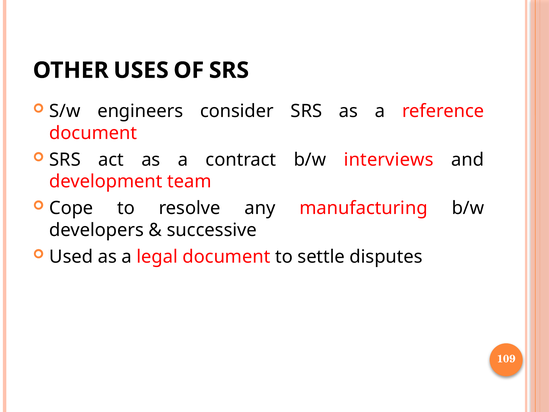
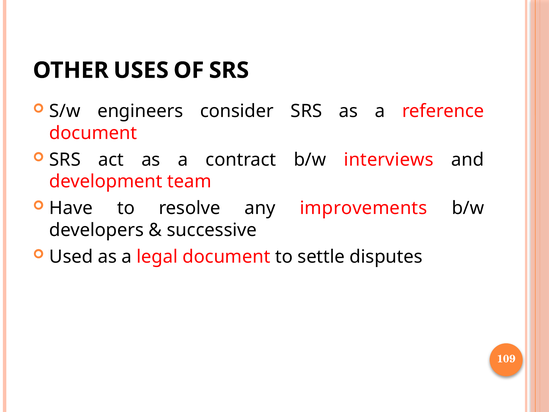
Cope: Cope -> Have (71, 208)
manufacturing: manufacturing -> improvements (363, 208)
